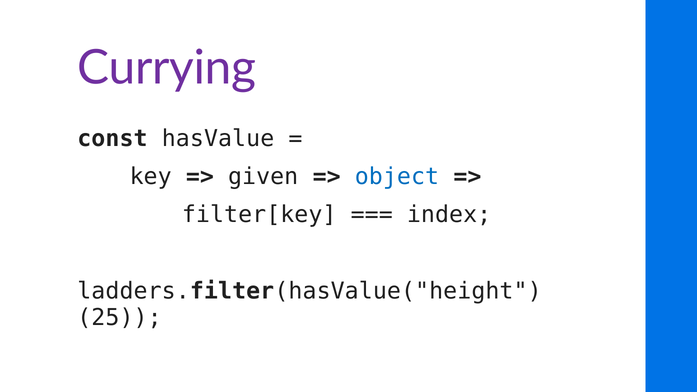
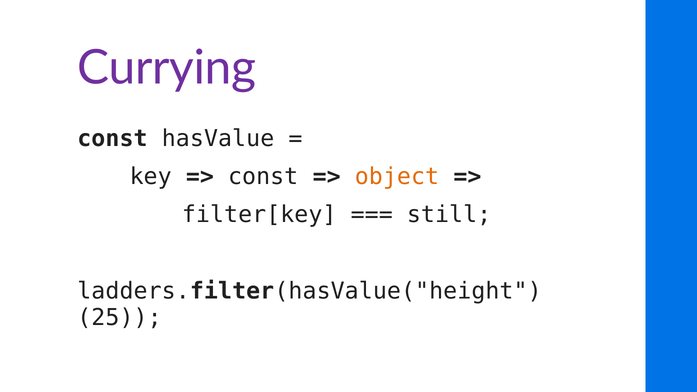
given: given -> const (263, 177)
object colour: blue -> orange (397, 177)
index: index -> still (449, 215)
